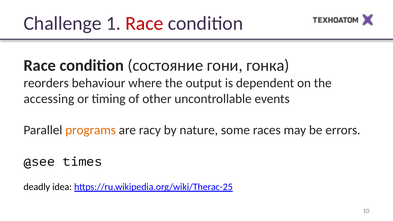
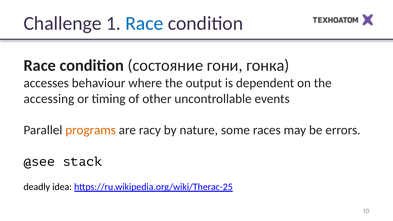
Race colour: red -> blue (144, 23)
reorders: reorders -> accesses (46, 83)
times: times -> stack (82, 162)
